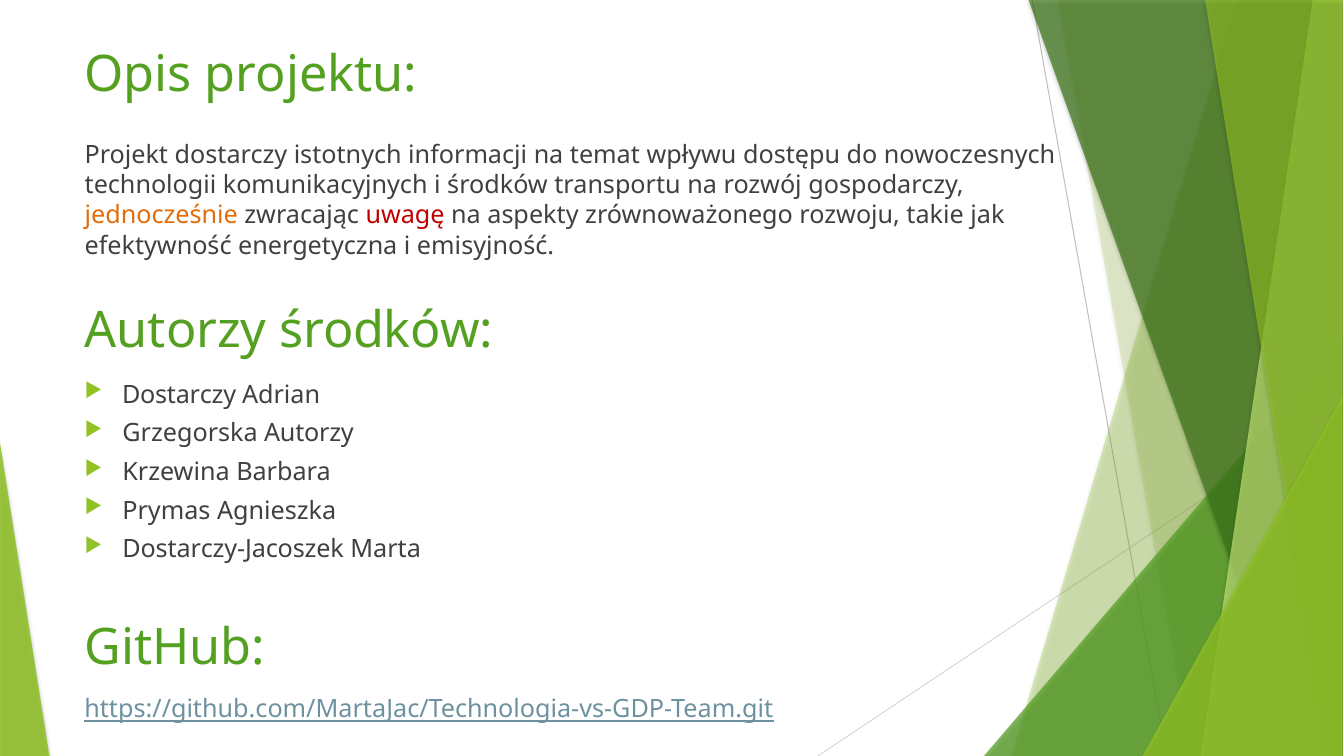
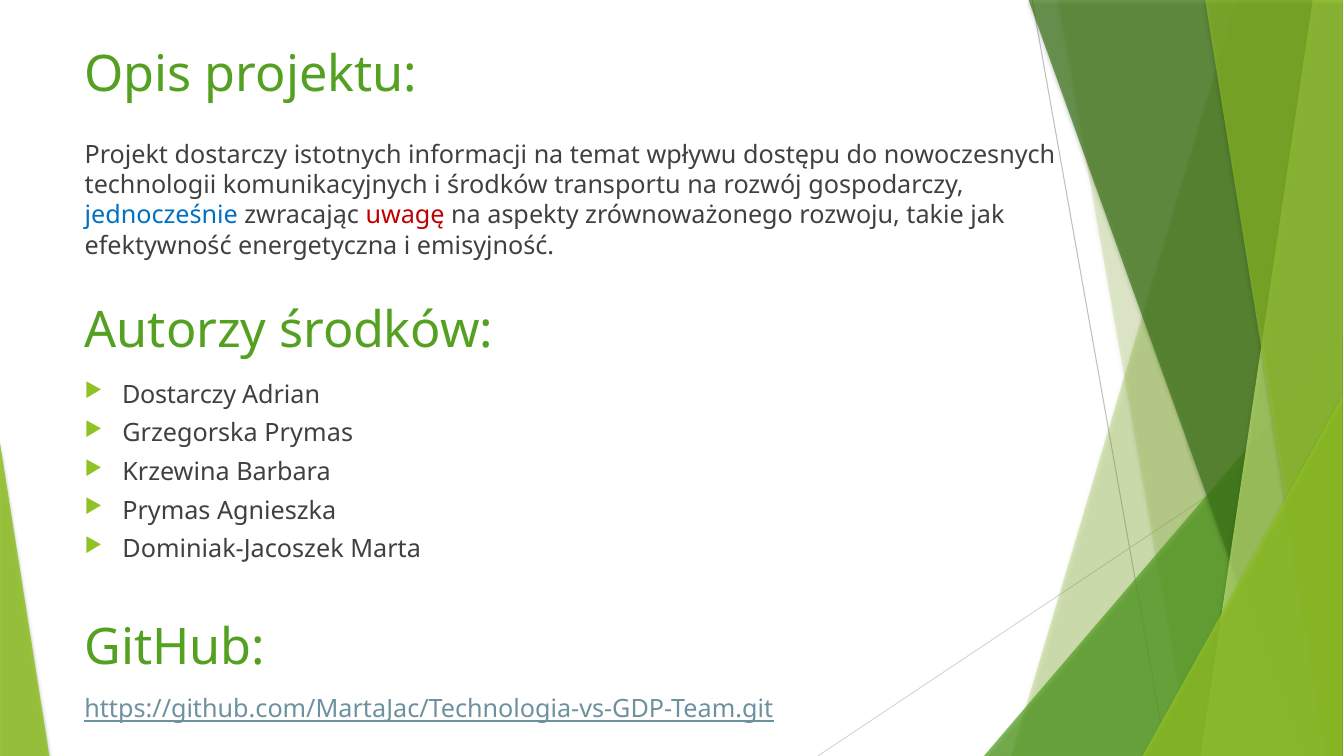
jednocześnie colour: orange -> blue (161, 216)
Grzegorska Autorzy: Autorzy -> Prymas (309, 433)
Dostarczy-Jacoszek: Dostarczy-Jacoszek -> Dominiak-Jacoszek (233, 549)
